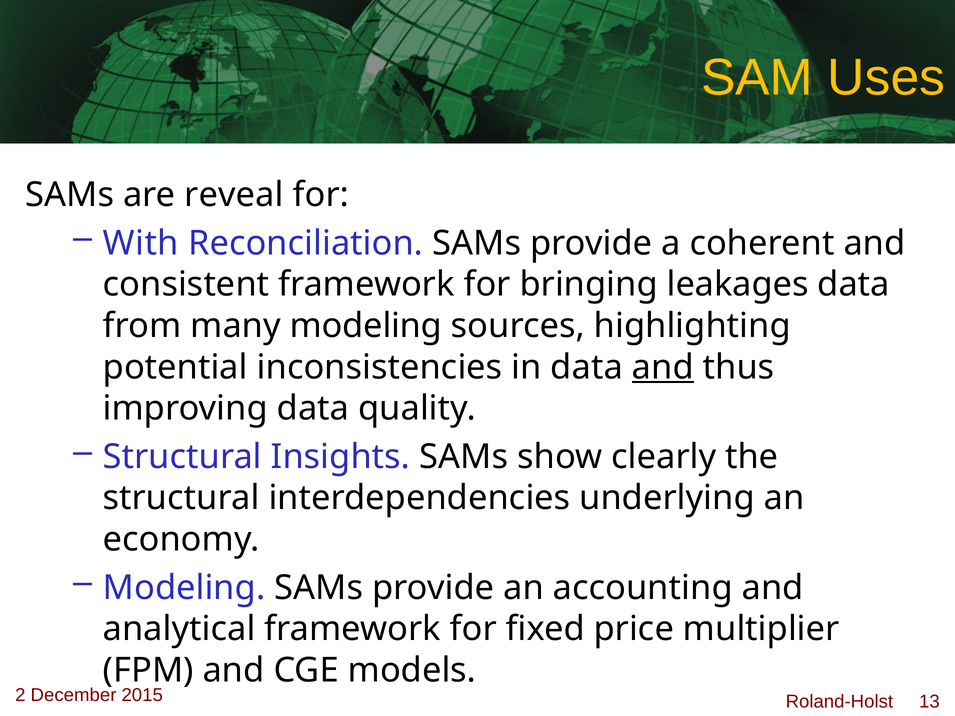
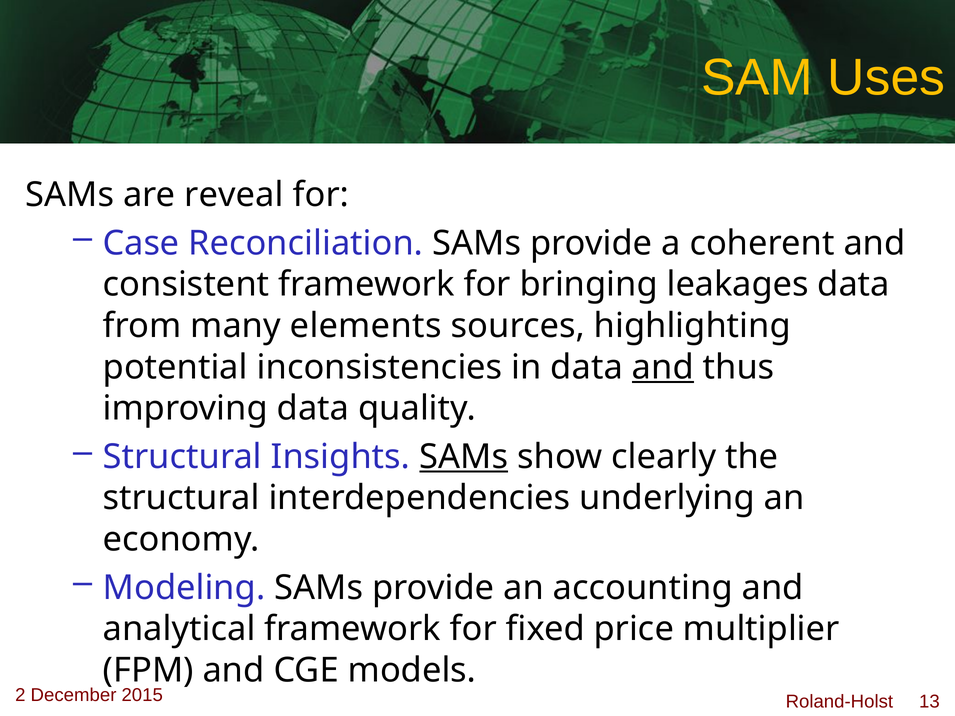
With: With -> Case (141, 243)
many modeling: modeling -> elements (366, 326)
SAMs underline: none -> present (464, 457)
